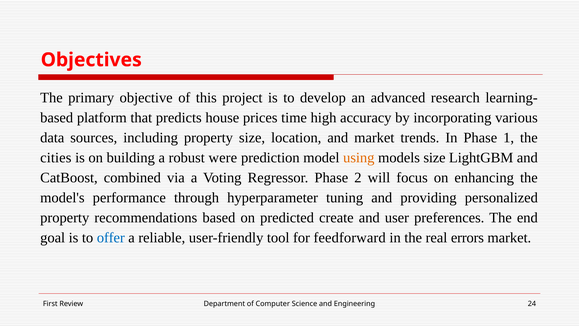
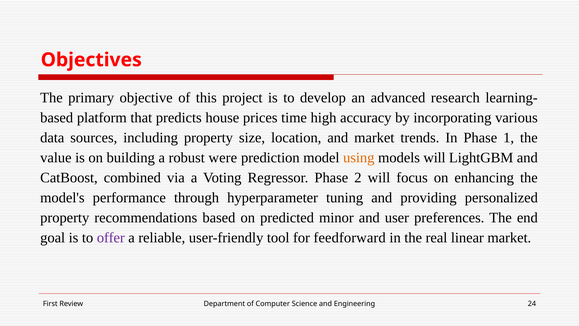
cities: cities -> value (56, 158)
models size: size -> will (434, 158)
create: create -> minor (336, 218)
offer colour: blue -> purple (111, 237)
errors: errors -> linear (467, 237)
